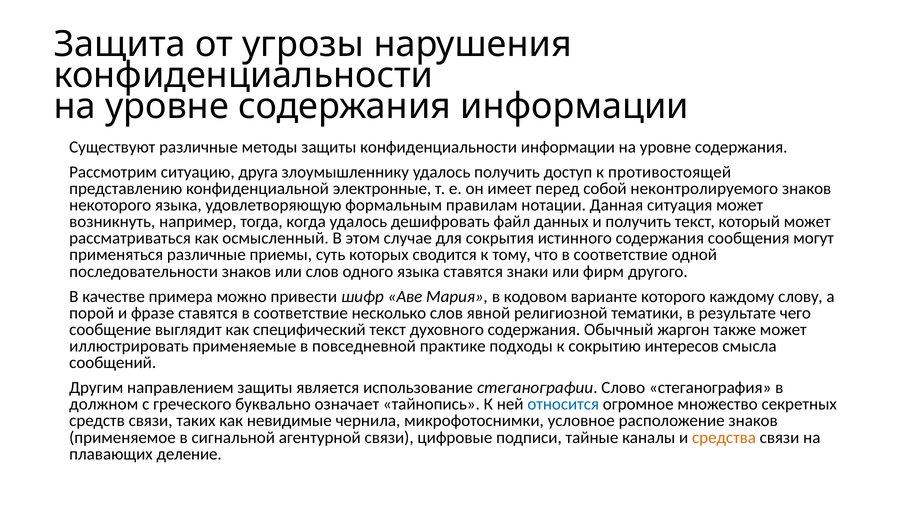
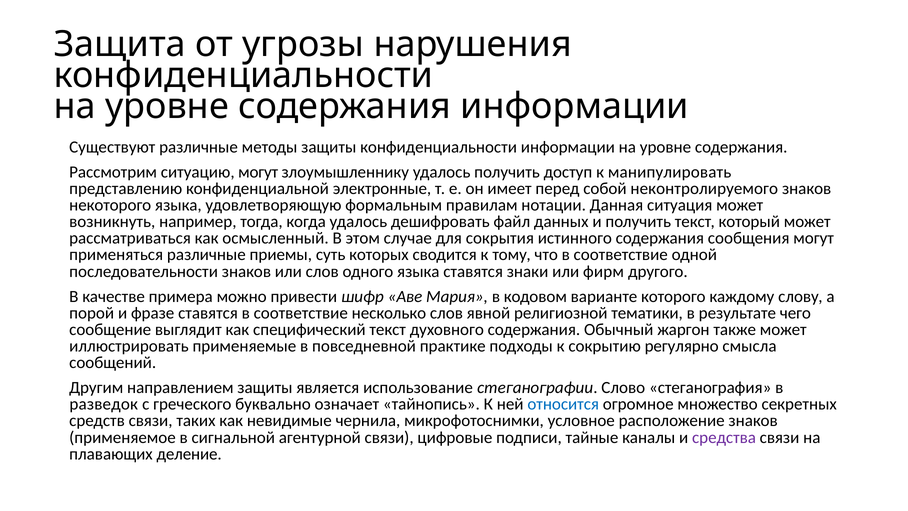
ситуацию друга: друга -> могут (258, 172)
противостоящей: противостоящей -> манипулировать (670, 172)
интересов: интересов -> регулярно (682, 346)
должном: должном -> разведок (104, 404)
средства colour: orange -> purple (724, 437)
